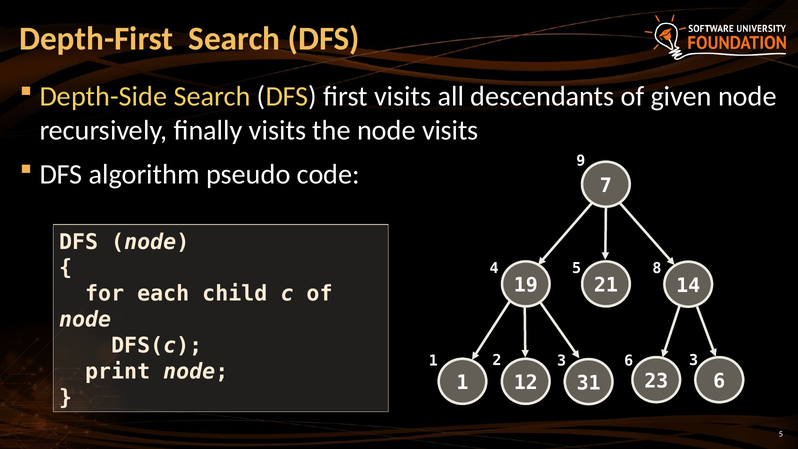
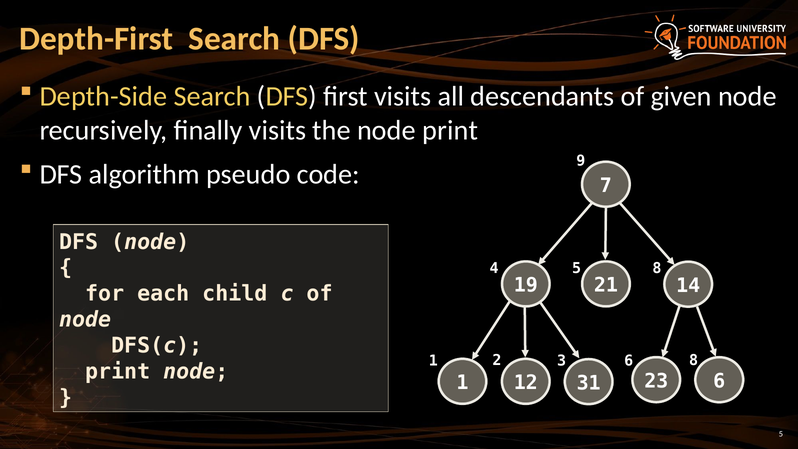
node visits: visits -> print (450, 131)
6 3: 3 -> 8 (694, 360)
